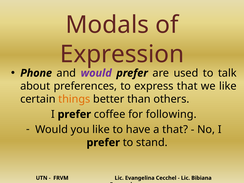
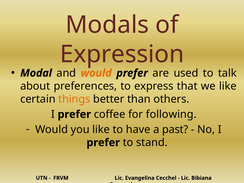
Phone: Phone -> Modal (36, 73)
would colour: purple -> orange (96, 73)
a that: that -> past (175, 130)
